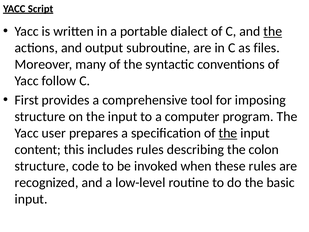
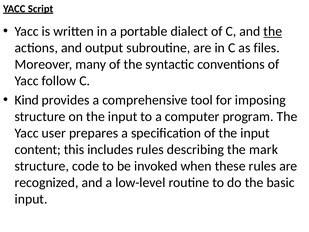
First: First -> Kind (27, 100)
the underline: present -> none (228, 133)
colon: colon -> mark (264, 149)
